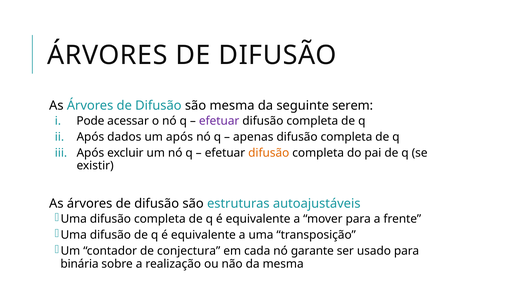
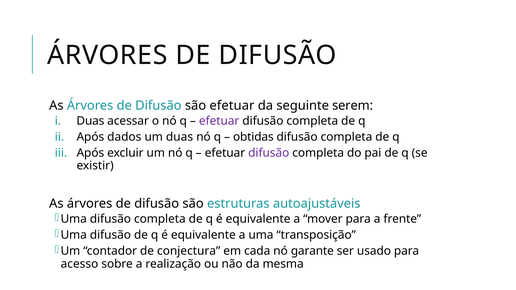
são mesma: mesma -> efetuar (232, 106)
Pode: Pode -> Duas (90, 121)
um após: após -> duas (180, 137)
apenas: apenas -> obtidas (253, 137)
difusão colour: orange -> purple (269, 153)
binária: binária -> acesso (79, 264)
